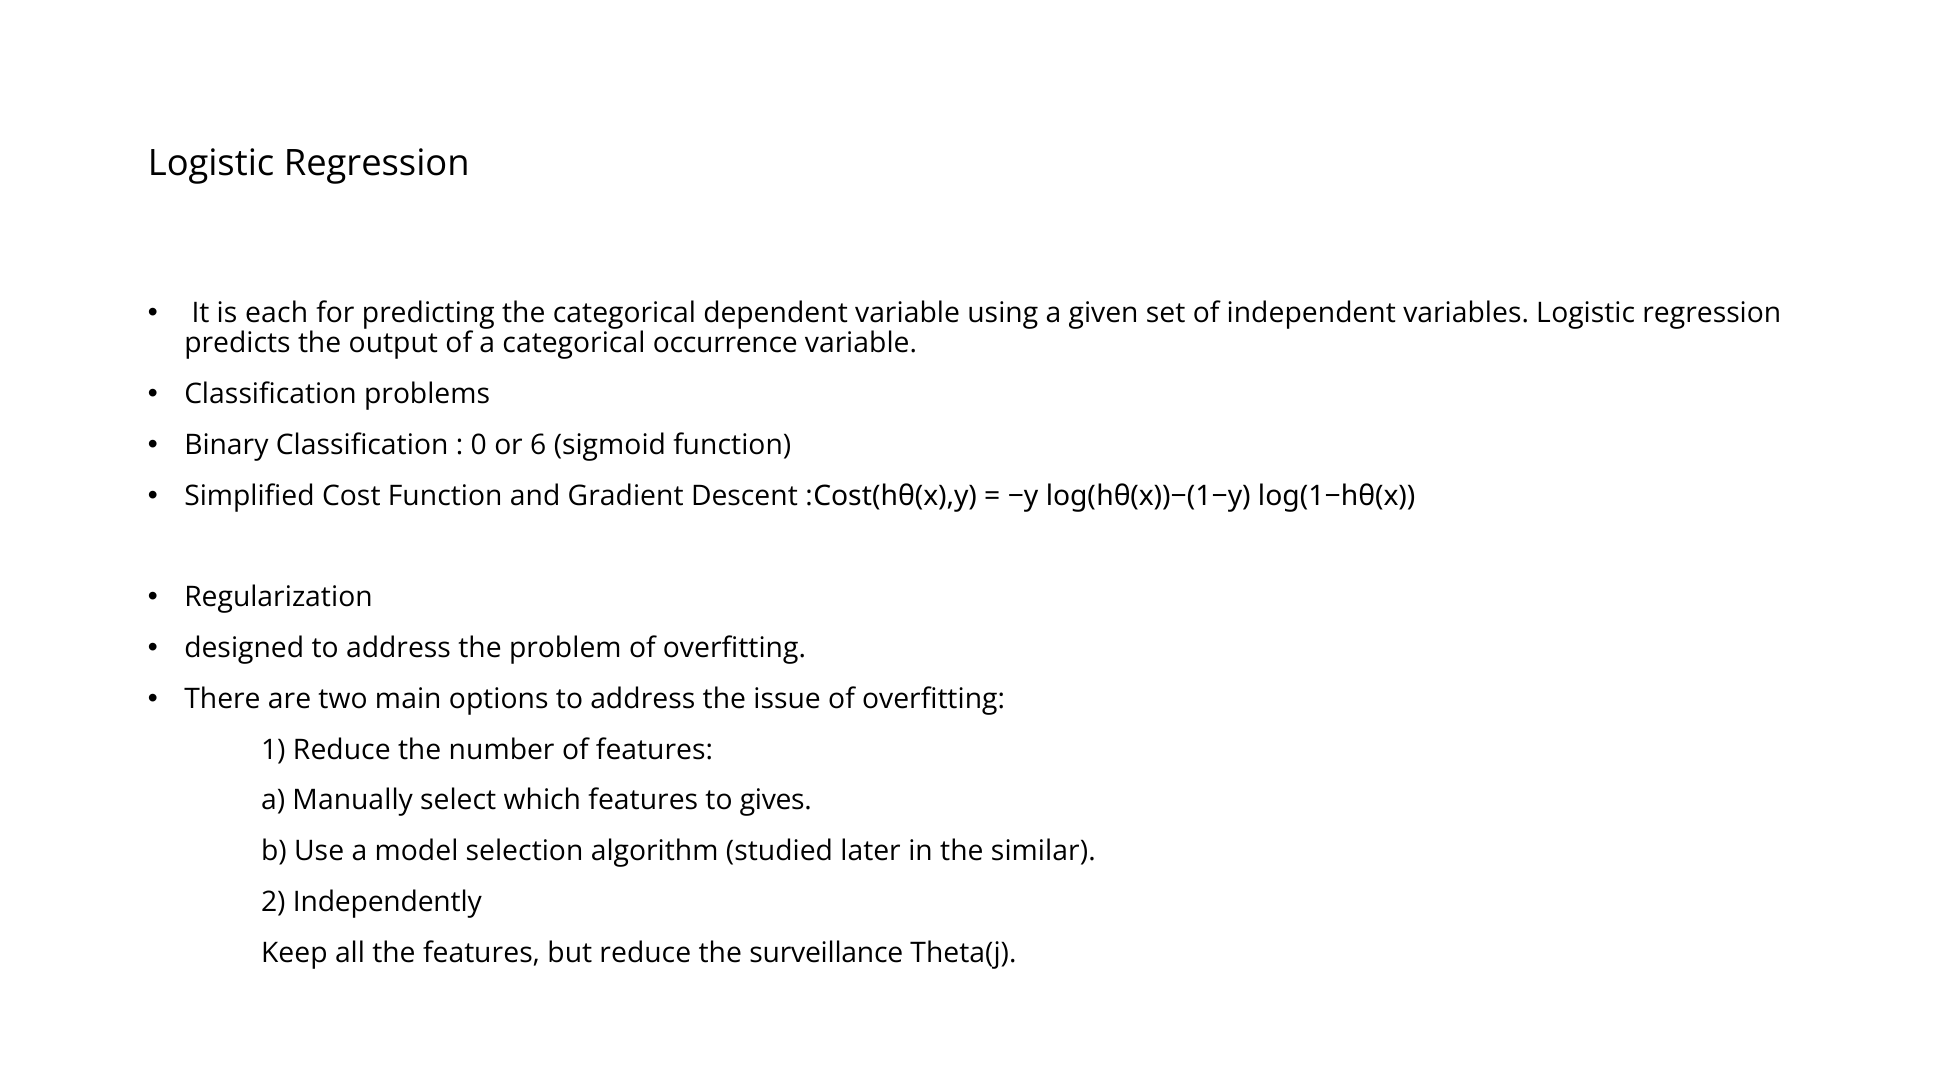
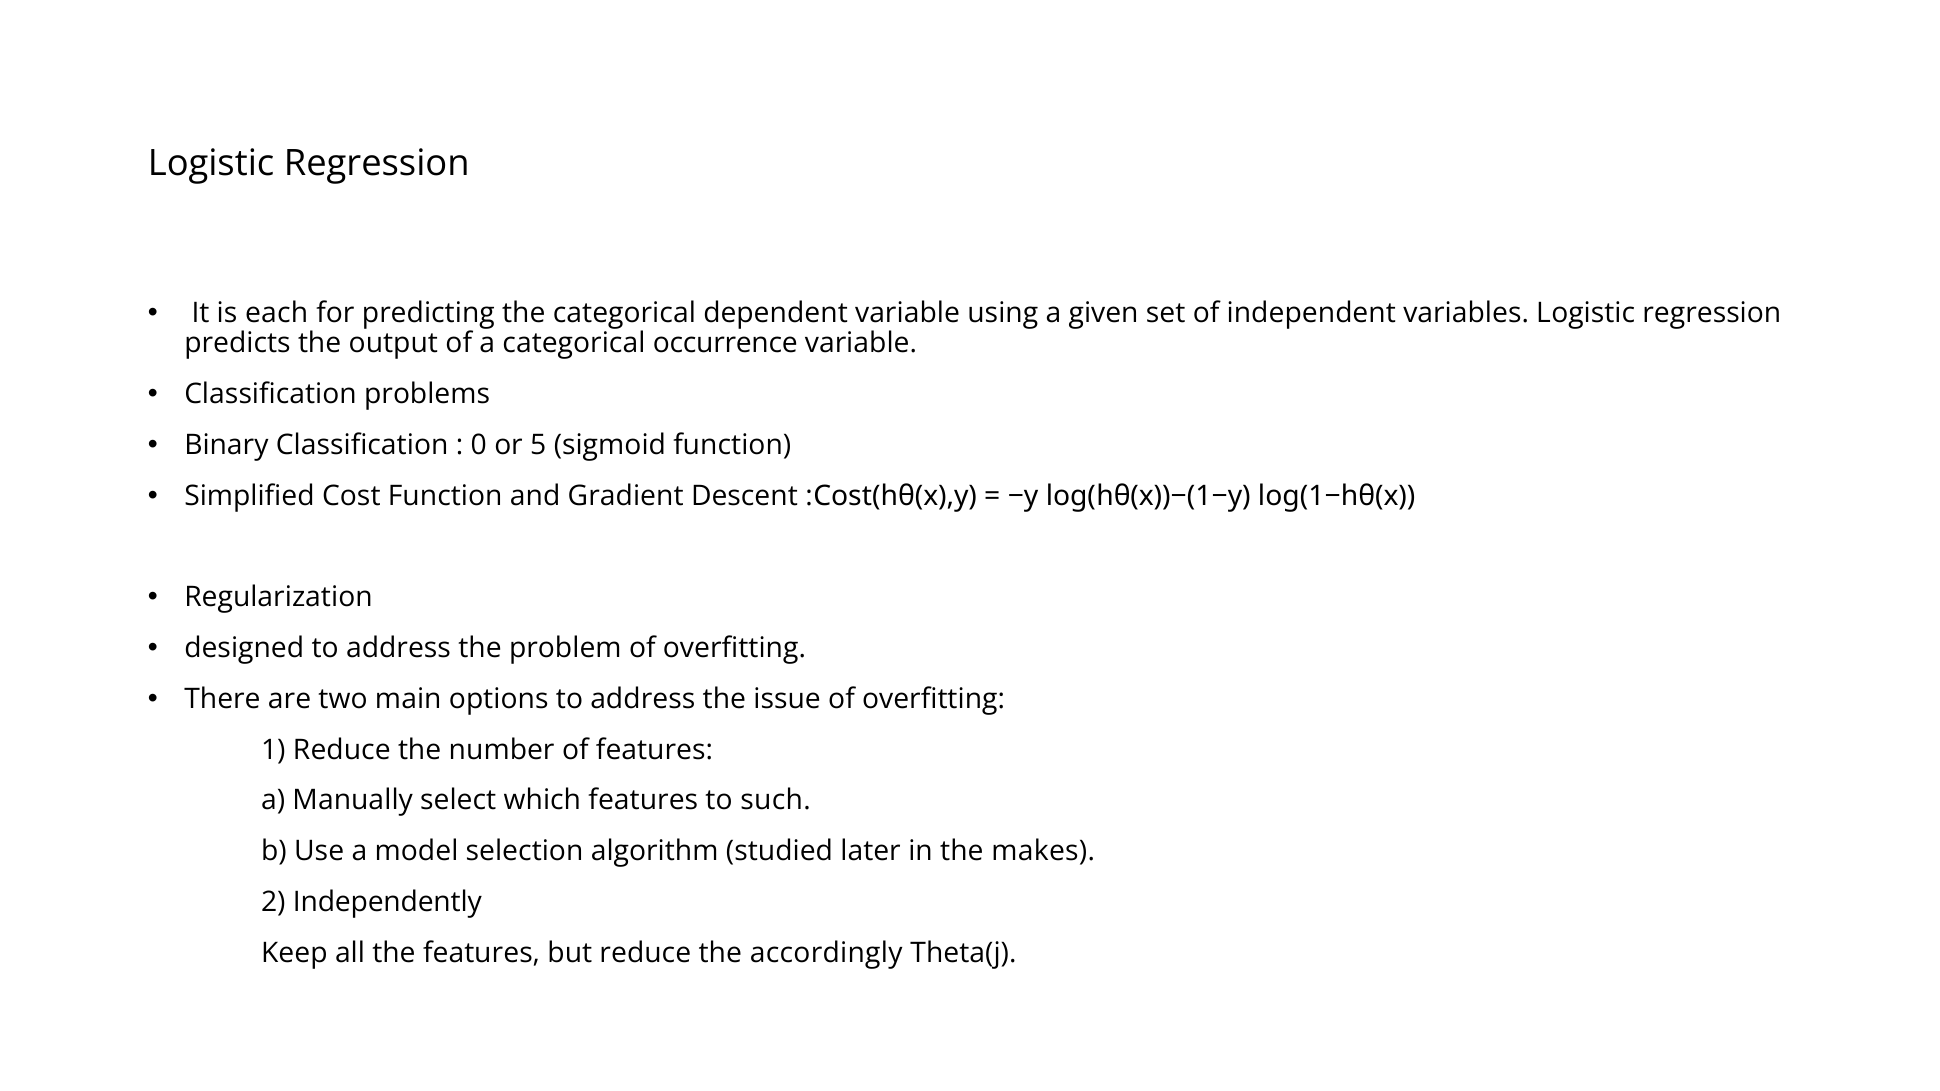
6: 6 -> 5 (538, 445)
gives: gives -> such (776, 801)
similar: similar -> makes (1043, 852)
surveillance: surveillance -> accordingly (826, 953)
